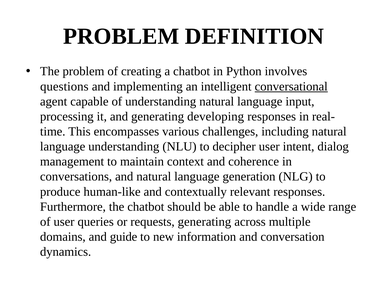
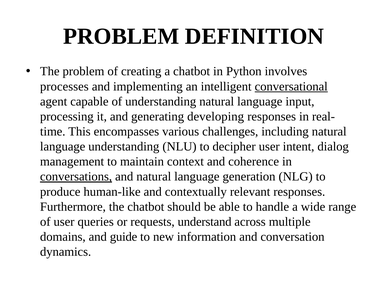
questions: questions -> processes (64, 86)
conversations underline: none -> present (76, 177)
requests generating: generating -> understand (205, 222)
